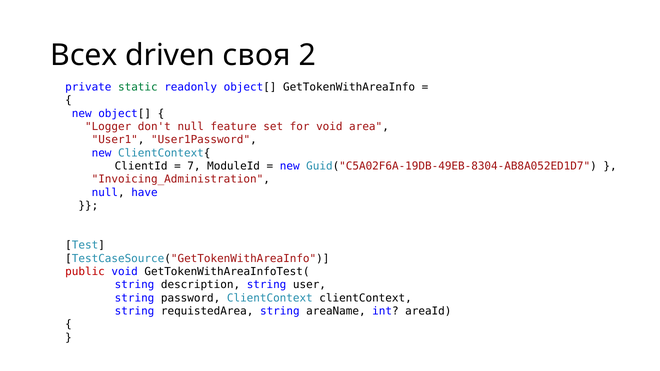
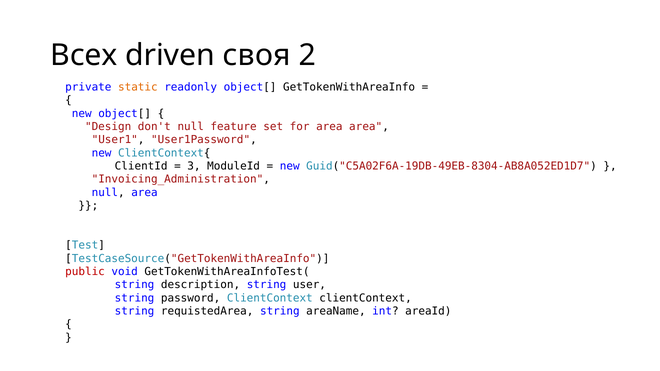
static colour: green -> orange (138, 87)
Logger: Logger -> Design (108, 127)
for void: void -> area (329, 127)
7: 7 -> 3 (194, 166)
null have: have -> area (144, 193)
